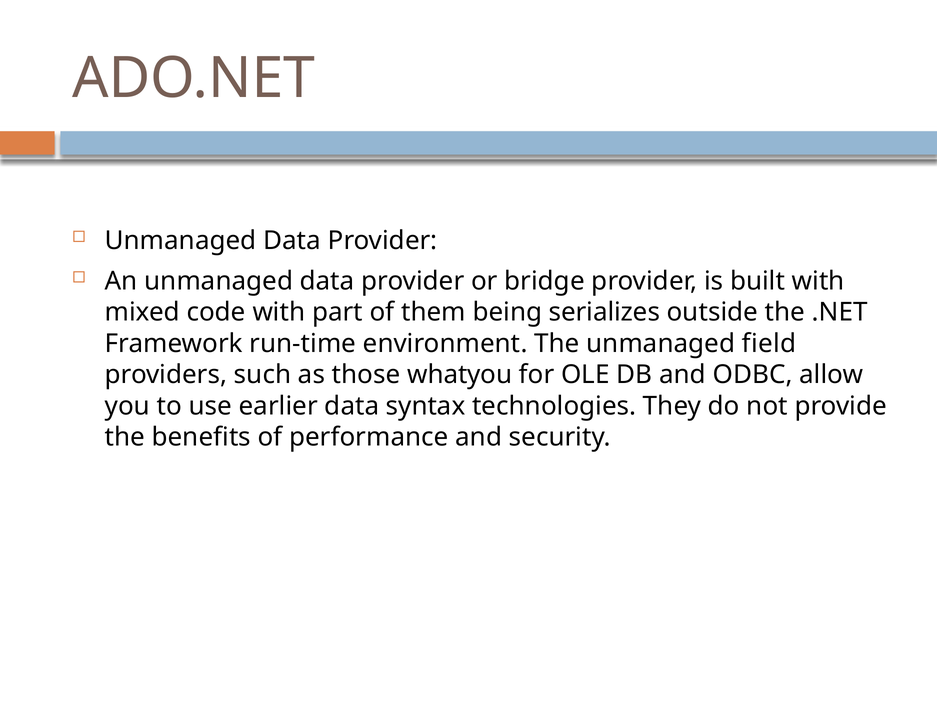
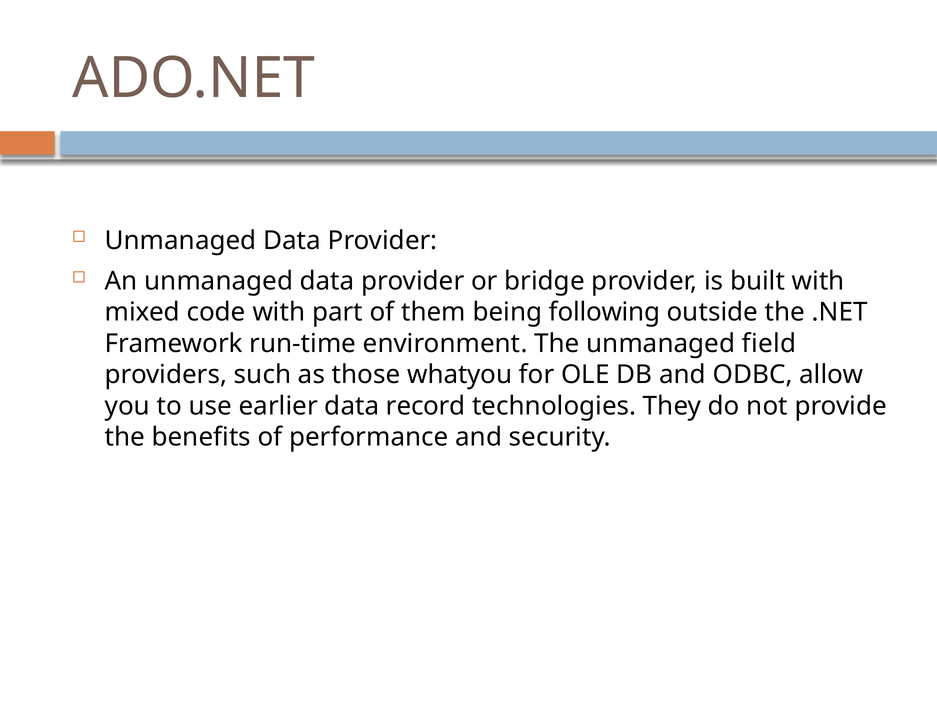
serializes: serializes -> following (605, 312)
syntax: syntax -> record (426, 406)
